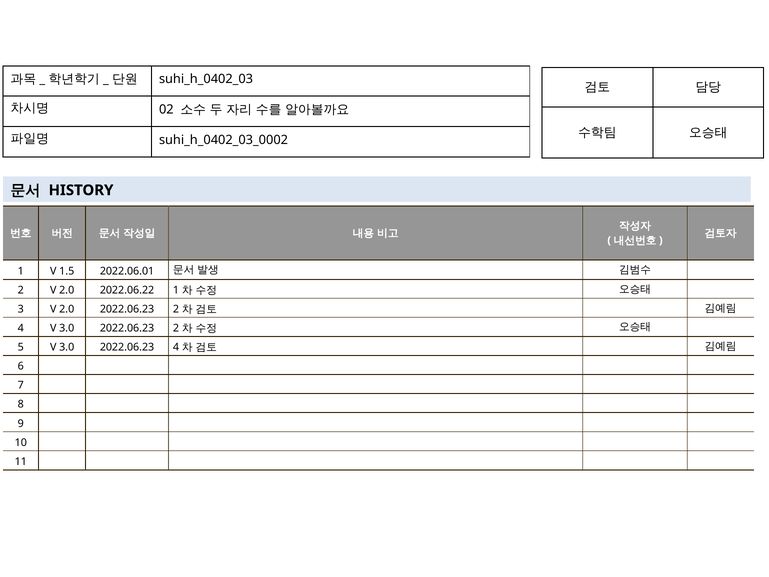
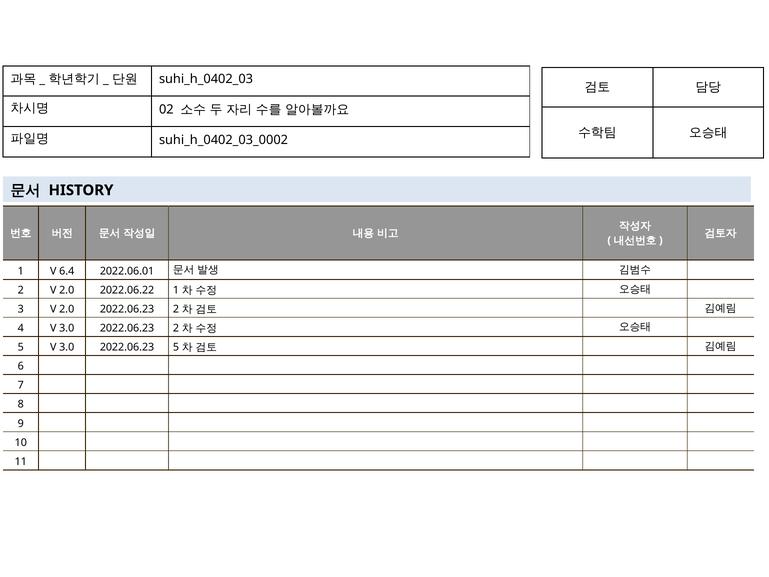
1.5: 1.5 -> 6.4 (67, 271)
2022.06.23 4: 4 -> 5 (176, 347)
